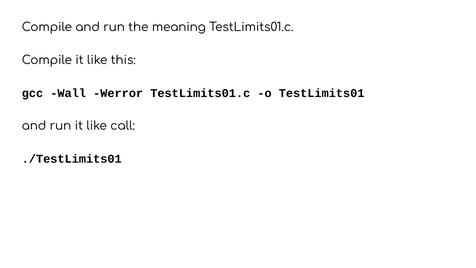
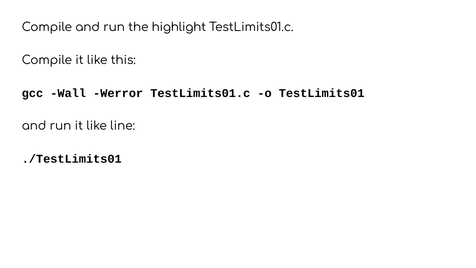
meaning: meaning -> highlight (179, 27)
call: call -> line (123, 126)
